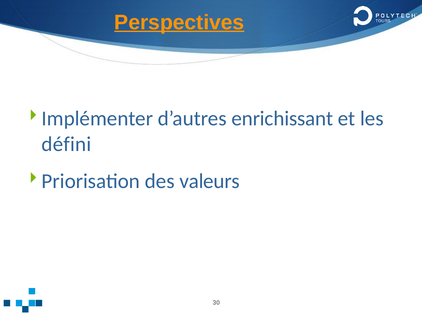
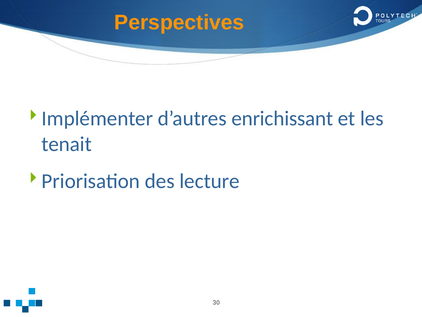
Perspectives underline: present -> none (179, 22)
défini: défini -> tenait (67, 144)
valeurs: valeurs -> lecture (210, 181)
